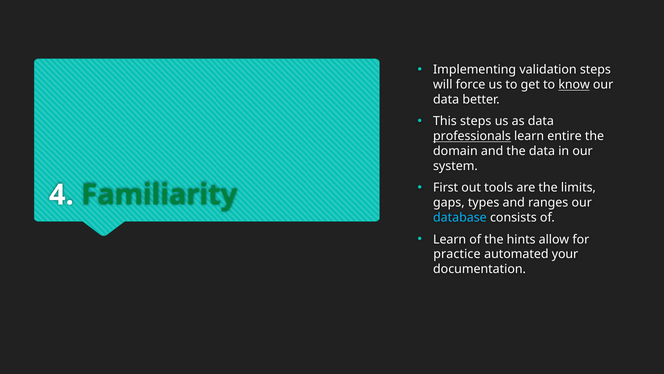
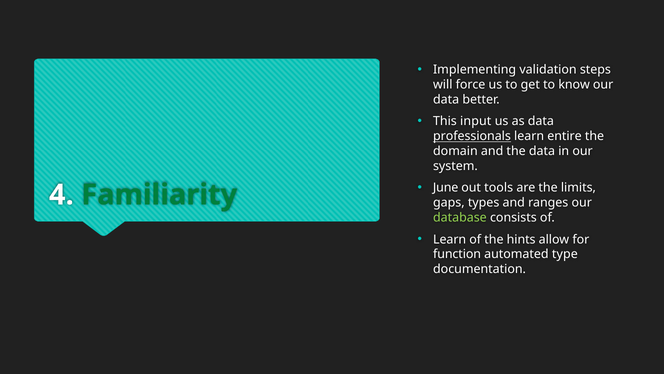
know underline: present -> none (574, 85)
This steps: steps -> input (476, 121)
First: First -> June (446, 188)
database colour: light blue -> light green (460, 217)
practice: practice -> function (457, 254)
your: your -> type (565, 254)
